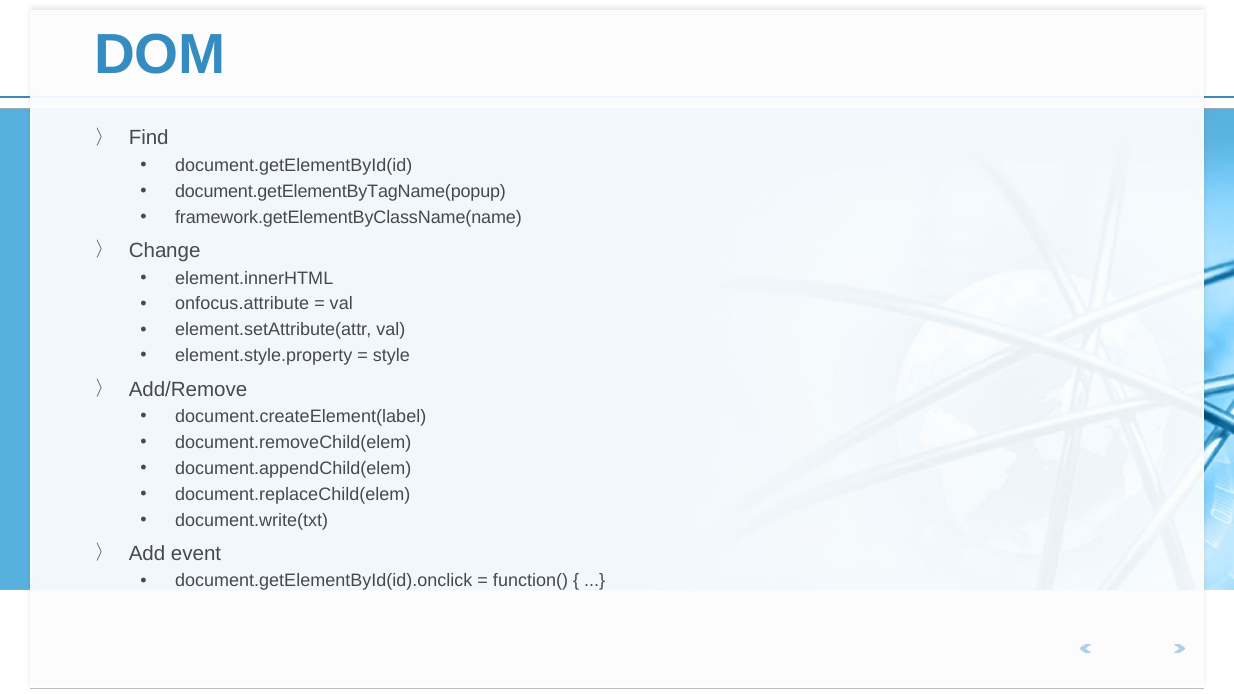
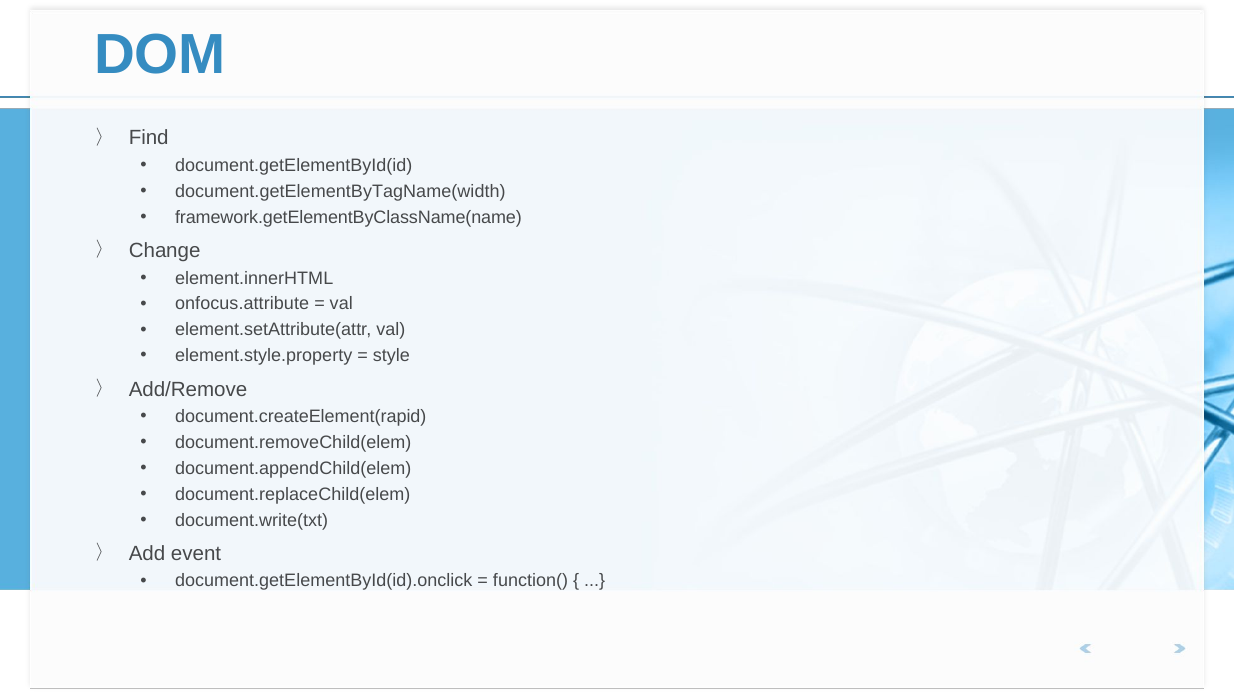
document.getElementByTagName(popup: document.getElementByTagName(popup -> document.getElementByTagName(width (340, 191)
document.createElement(label: document.createElement(label -> document.createElement(rapid (301, 417)
